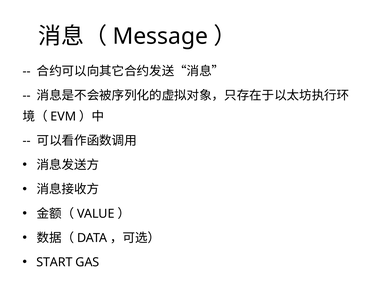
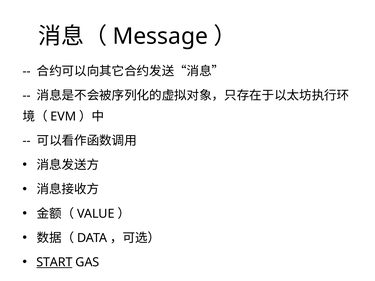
START underline: none -> present (54, 263)
